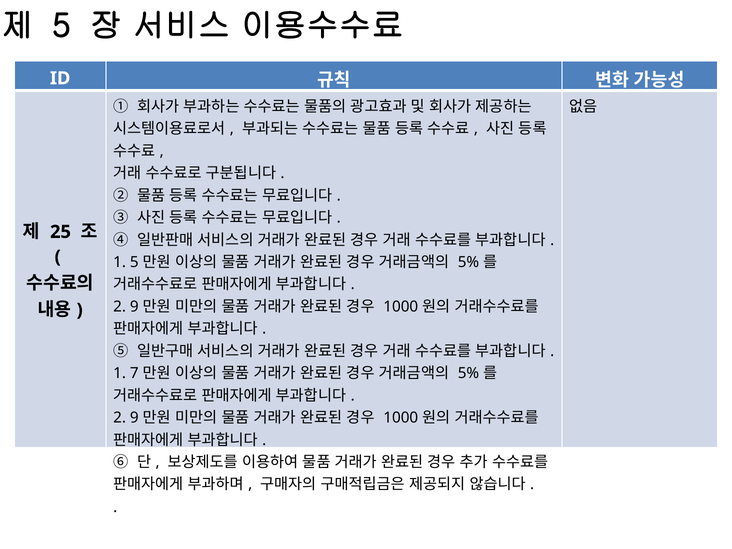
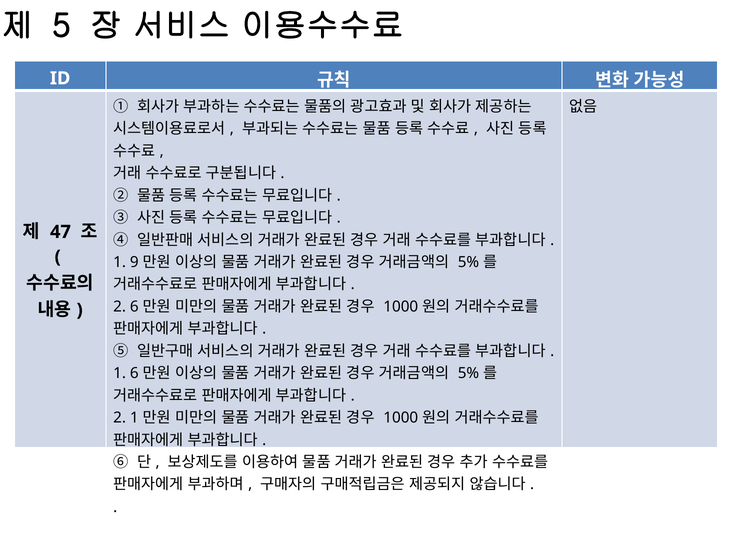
25: 25 -> 47 (60, 232)
1 5: 5 -> 9 (134, 262)
9: 9 -> 6 (134, 307)
1 7: 7 -> 6 (134, 373)
9: 9 -> 1 (134, 418)
